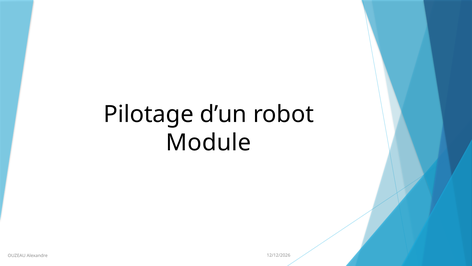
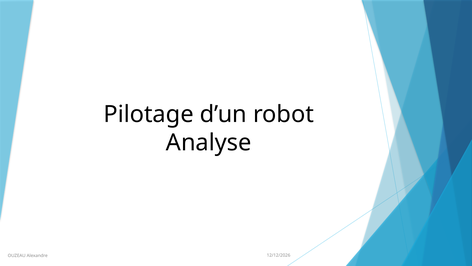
Module: Module -> Analyse (209, 143)
